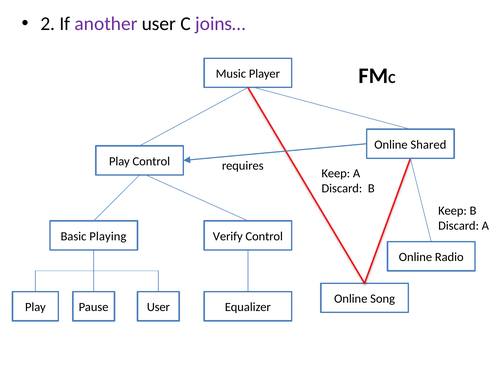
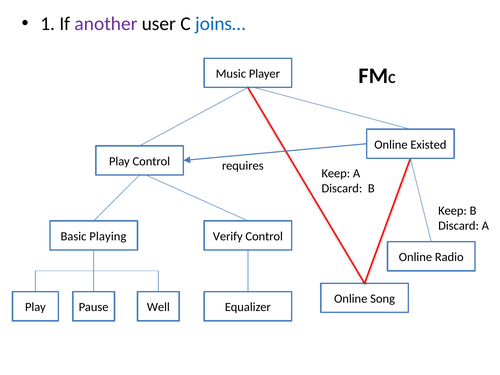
2: 2 -> 1 (48, 24)
joins… colour: purple -> blue (220, 24)
Shared: Shared -> Existed (428, 145)
Pause User: User -> Well (158, 307)
